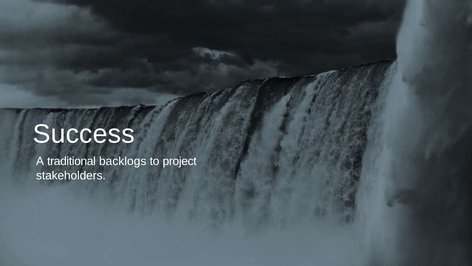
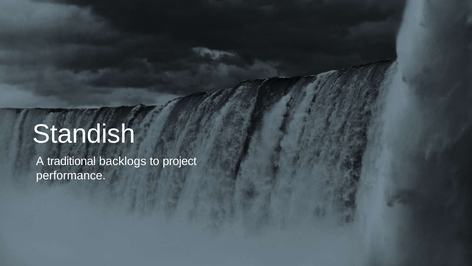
Success: Success -> Standish (84, 134)
stakeholders: stakeholders -> performance (71, 175)
